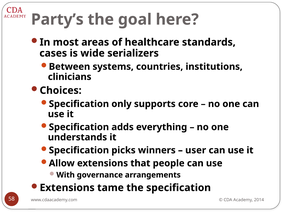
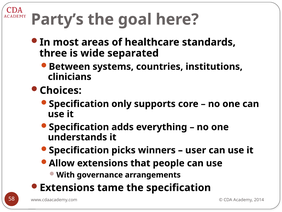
cases: cases -> three (53, 53)
serializers: serializers -> separated (133, 53)
